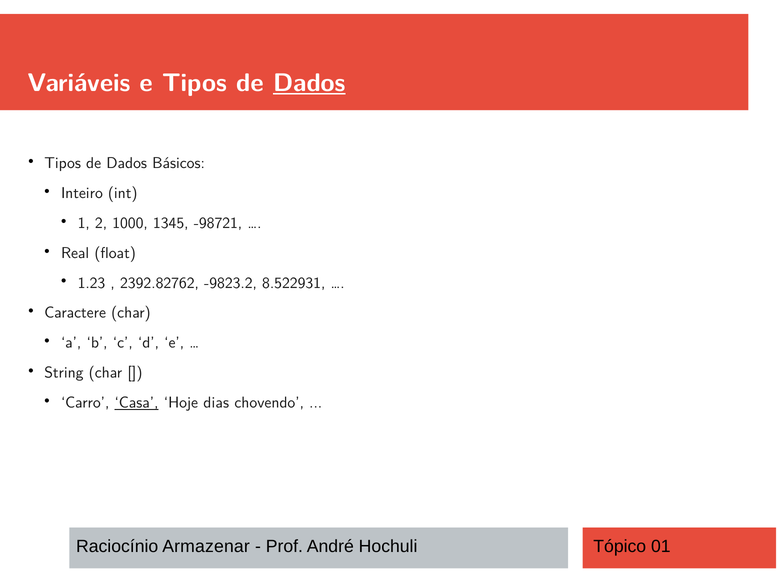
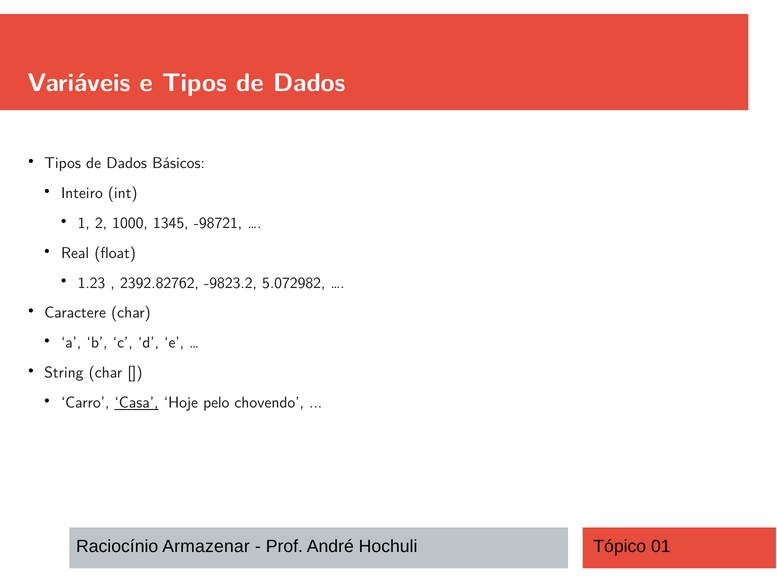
Dados underline: present -> none (309, 83)
8.522931: 8.522931 -> 5.072982 (294, 283)
dias: dias -> pelo (216, 402)
